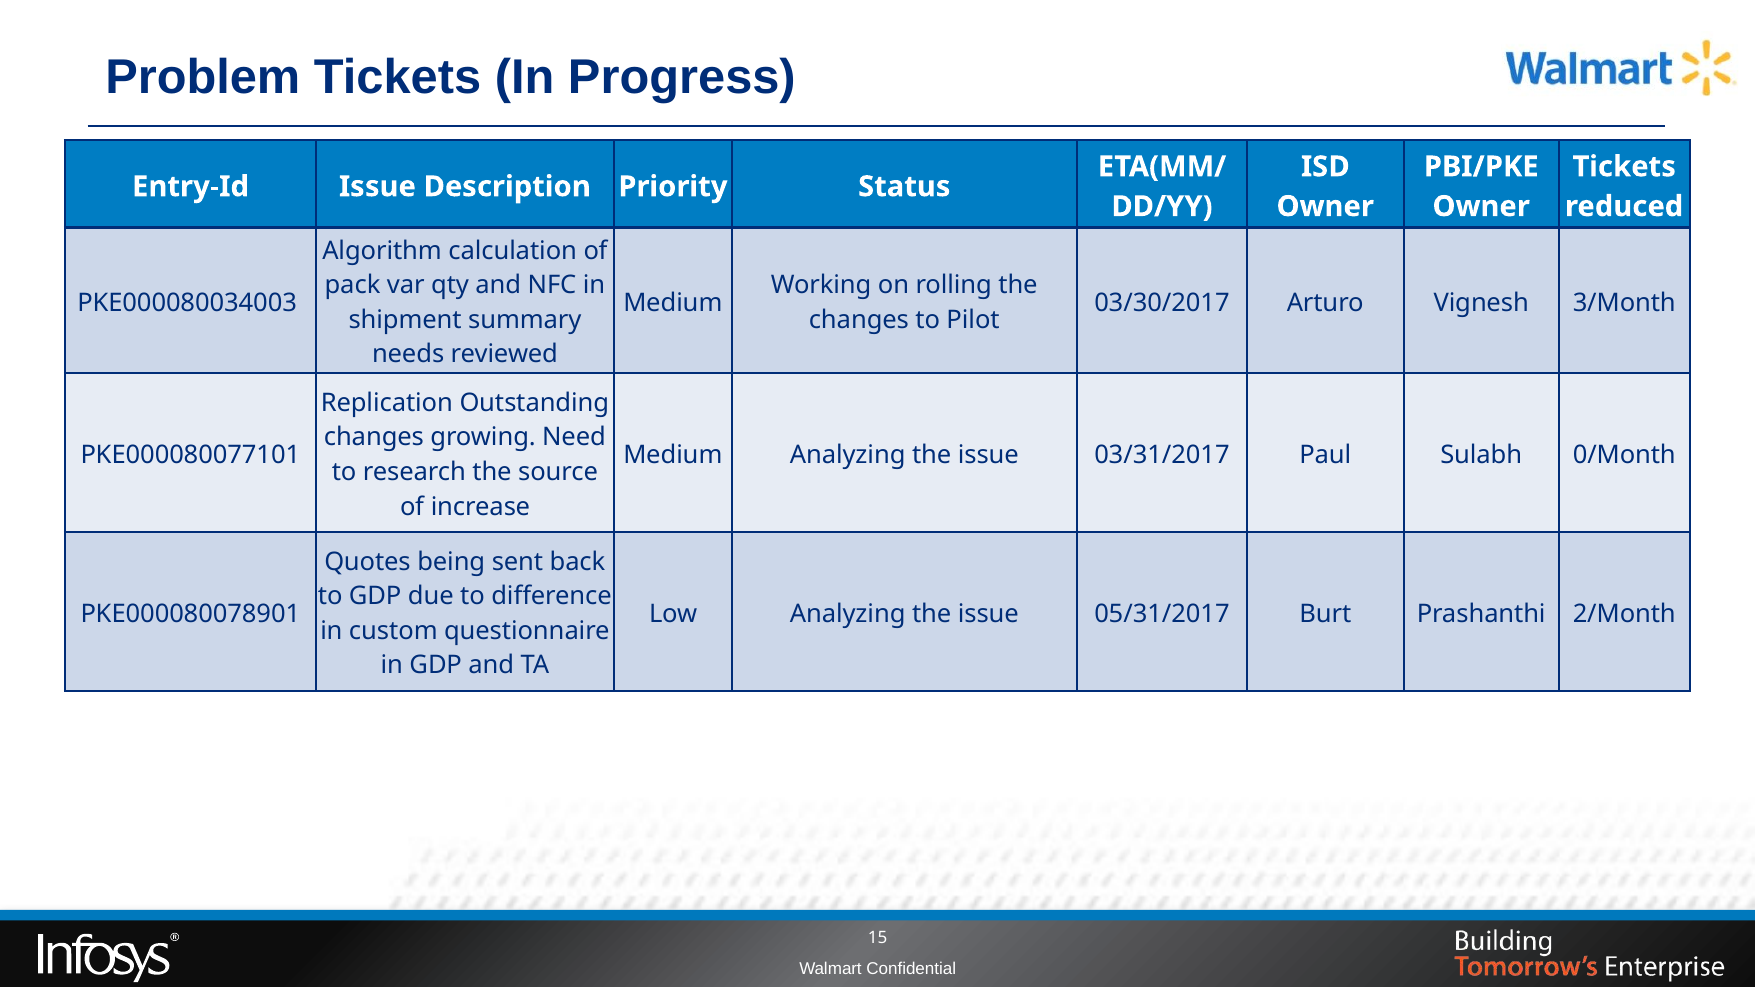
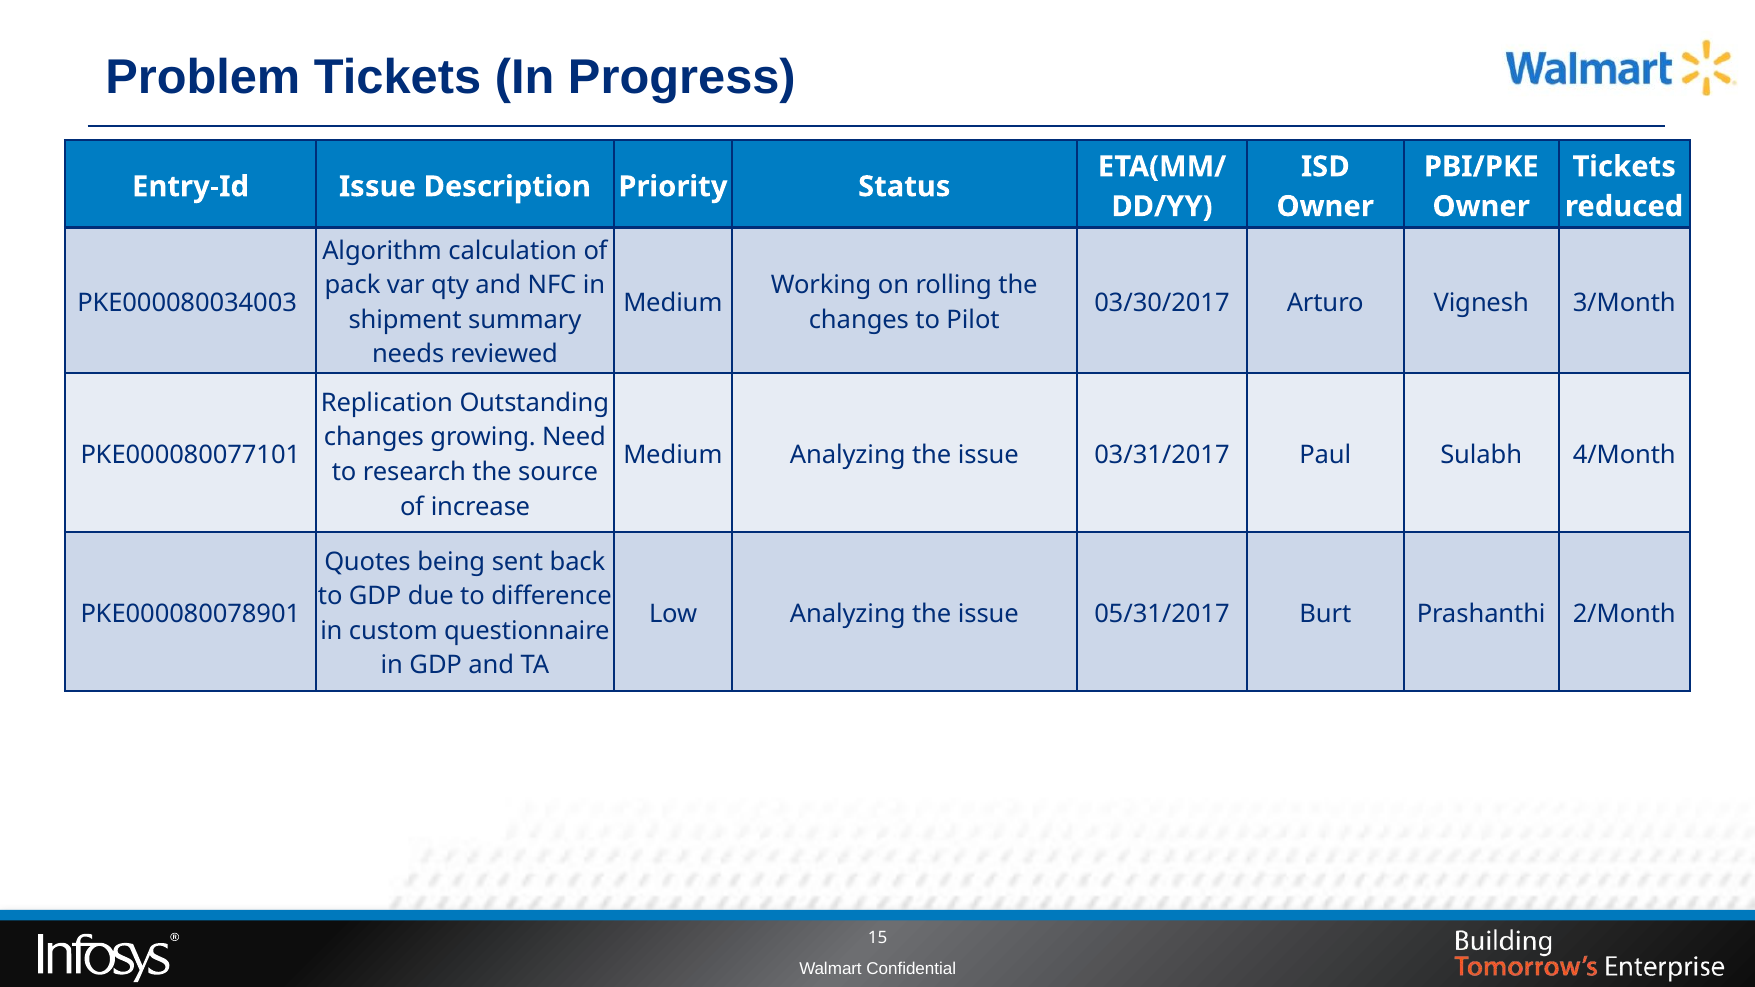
0/Month: 0/Month -> 4/Month (1624, 455)
